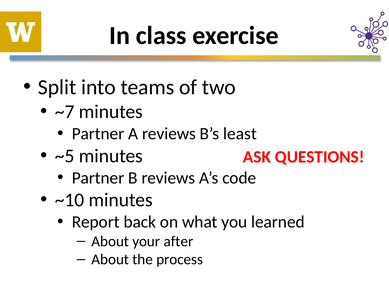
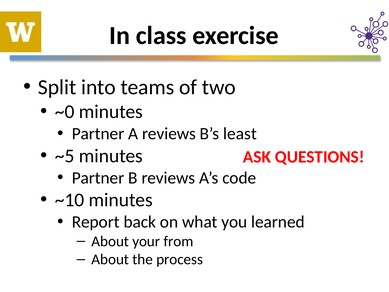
~7: ~7 -> ~0 (65, 112)
after: after -> from (178, 241)
